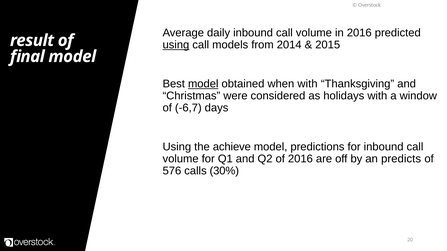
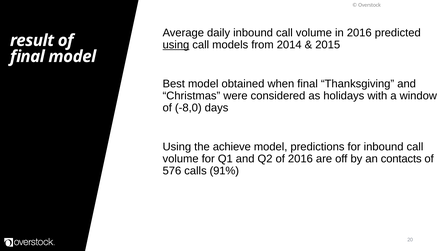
model underline: present -> none (203, 84)
when with: with -> final (308, 84)
-6,7: -6,7 -> -8,0 (188, 108)
predicts: predicts -> contacts (401, 159)
30%: 30% -> 91% (224, 171)
